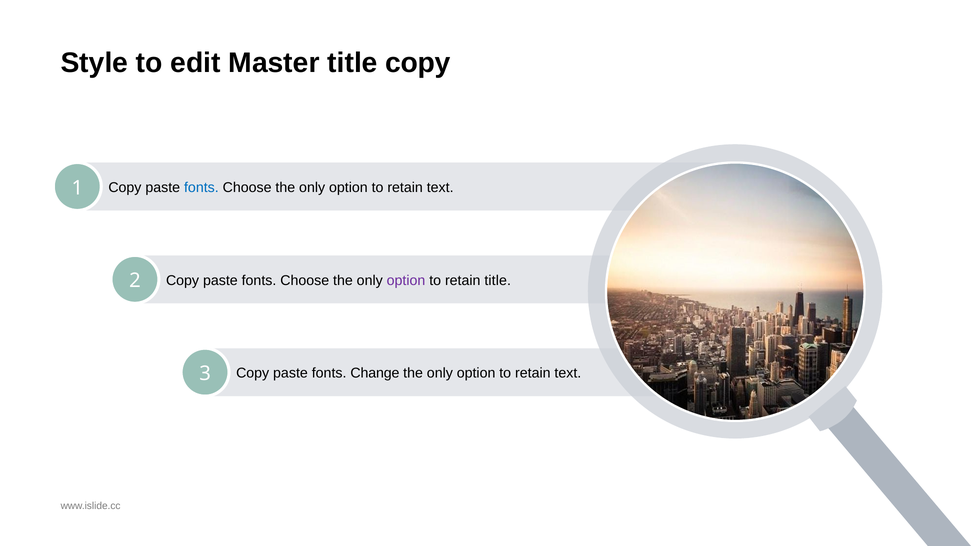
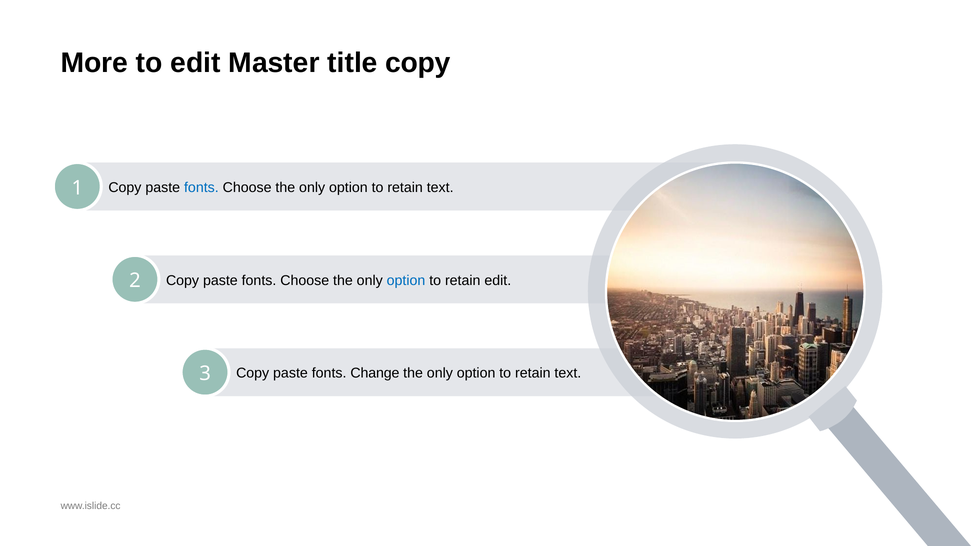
Style: Style -> More (94, 63)
option colour: purple -> blue (406, 280)
retain title: title -> edit (498, 280)
